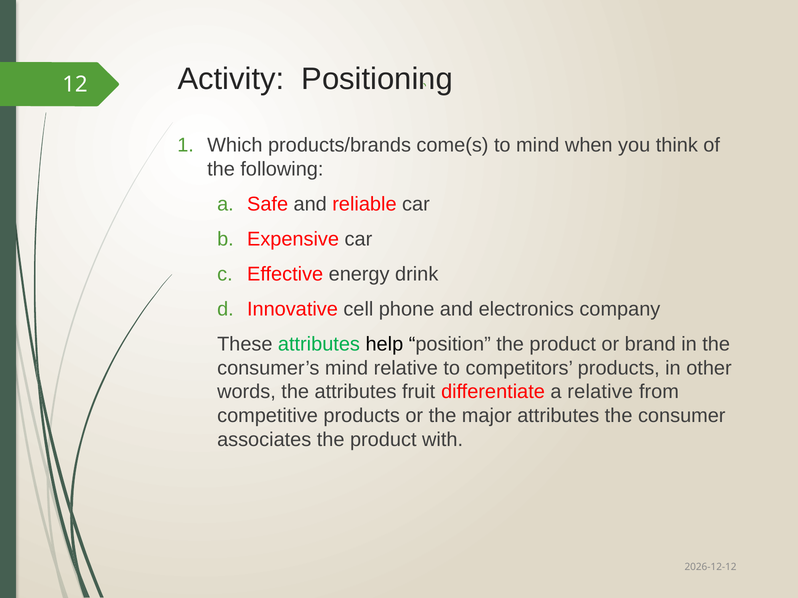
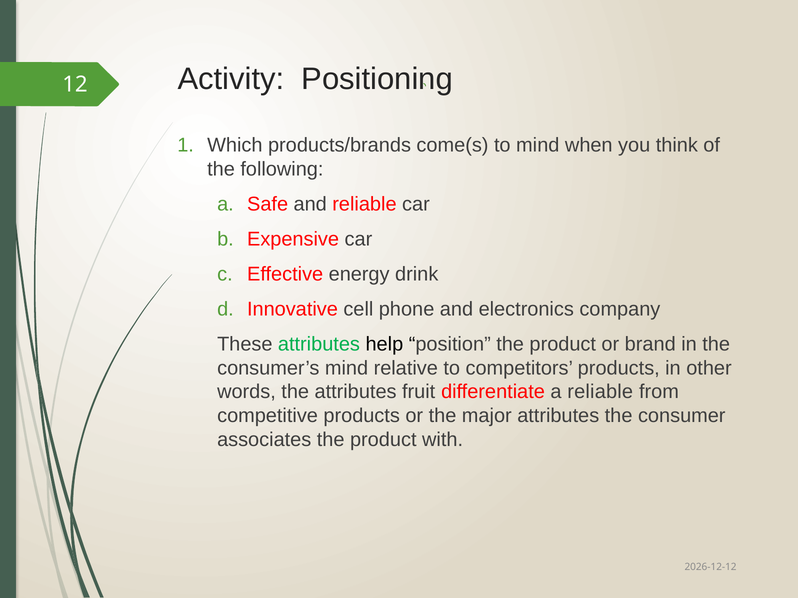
a relative: relative -> reliable (600, 392)
